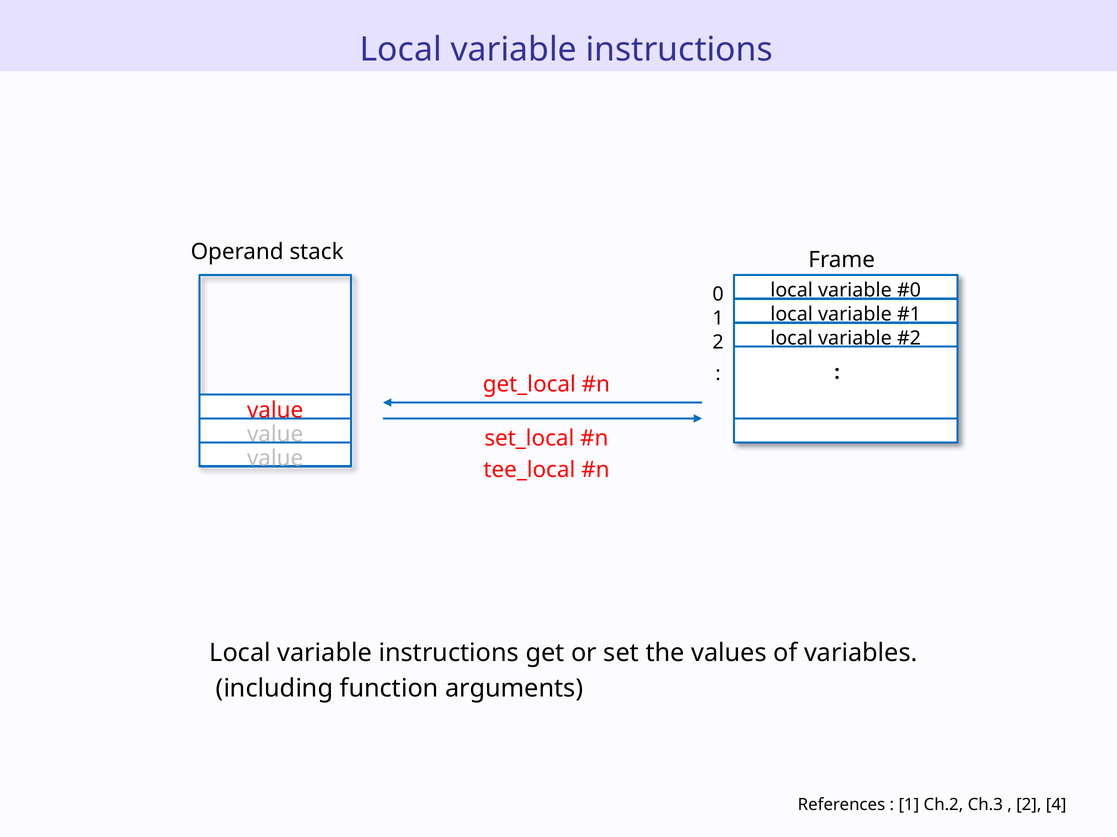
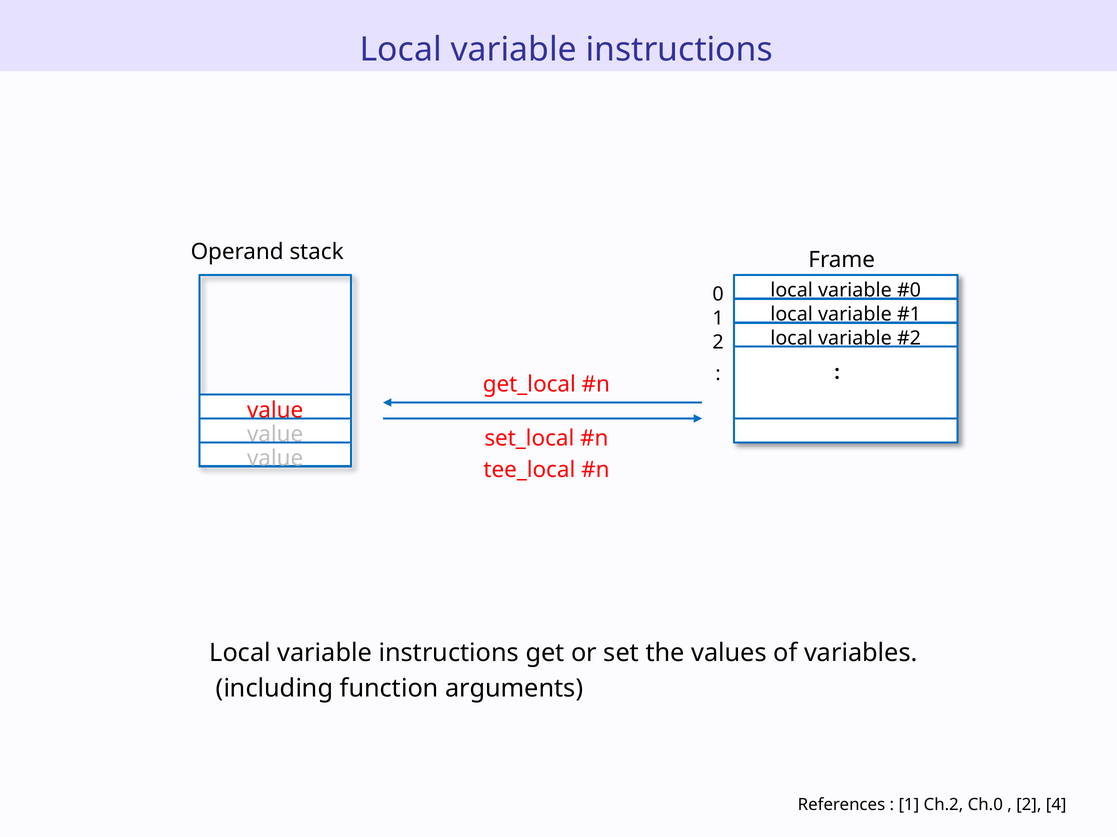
Ch.3: Ch.3 -> Ch.0 (985, 805)
